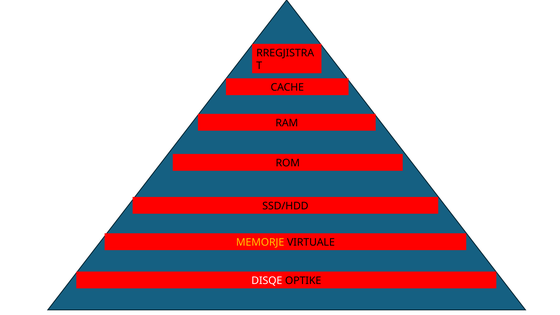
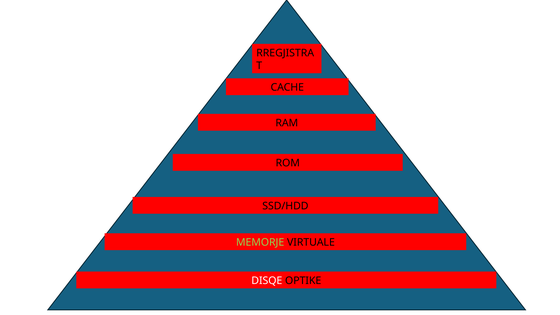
MEMORJE colour: yellow -> light green (260, 242)
